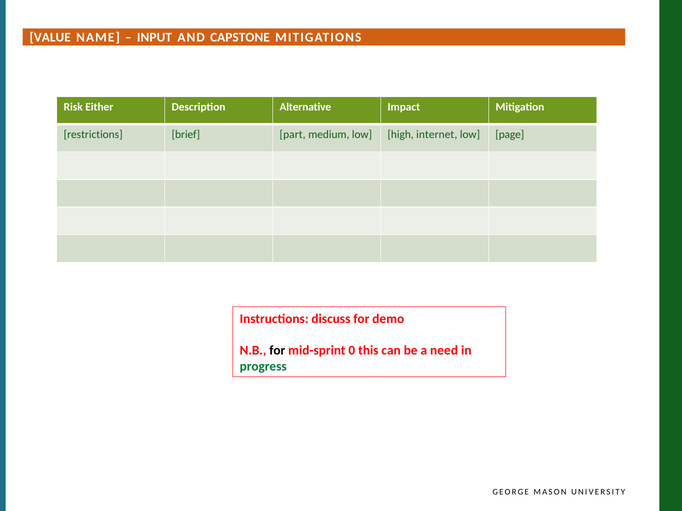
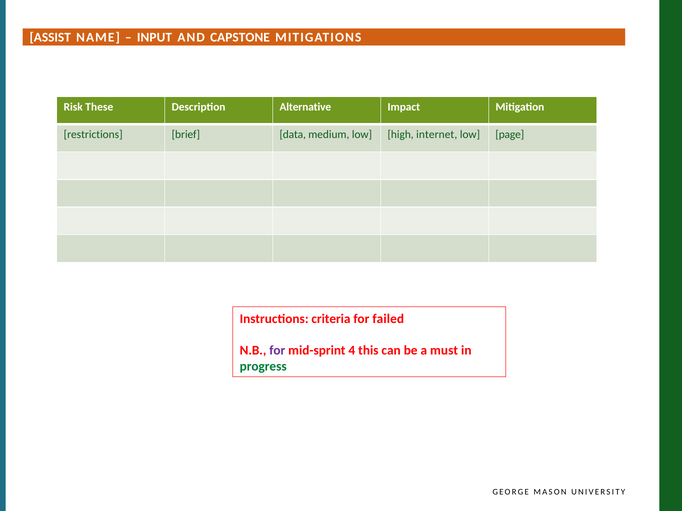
VALUE: VALUE -> ASSIST (50, 37)
Either: Either -> These (99, 107)
part: part -> data (293, 135)
discuss: discuss -> criteria (331, 319)
demo: demo -> failed (388, 319)
for colour: black -> purple (277, 351)
0: 0 -> 4 (352, 351)
need: need -> must (444, 351)
